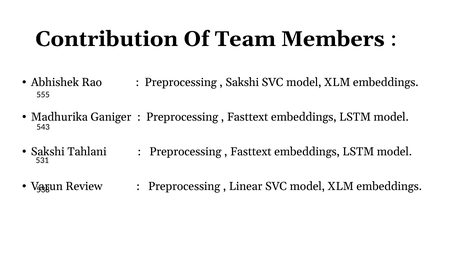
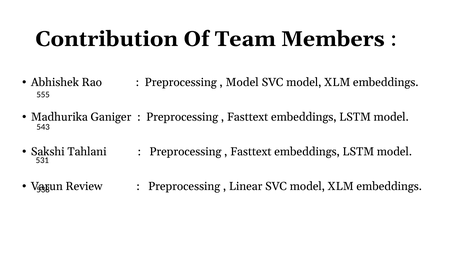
Sakshi: Sakshi -> Model (242, 82)
